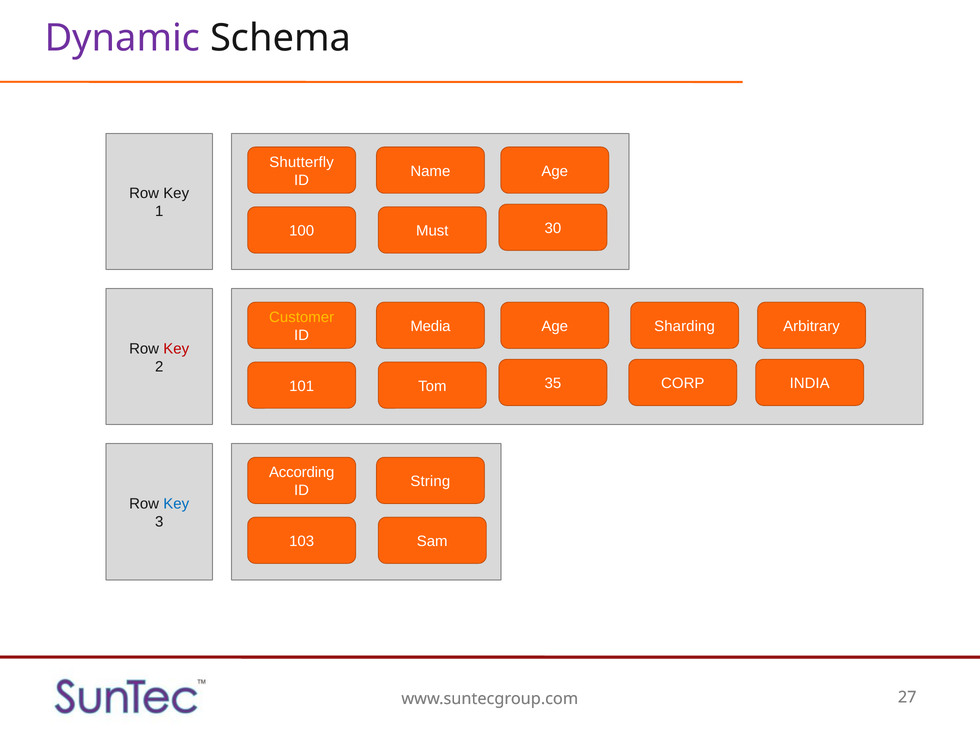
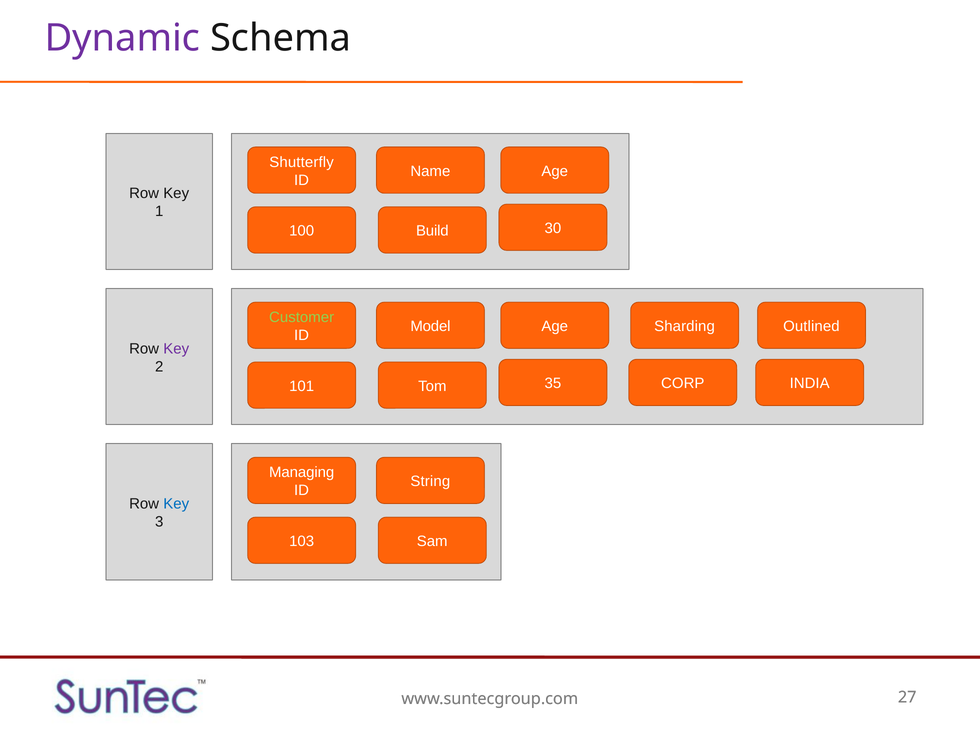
Must: Must -> Build (432, 231)
Customer colour: yellow -> light green (302, 317)
Media: Media -> Model (430, 326)
Arbitrary: Arbitrary -> Outlined (811, 326)
Key colour: red -> purple (176, 349)
According: According -> Managing (302, 472)
